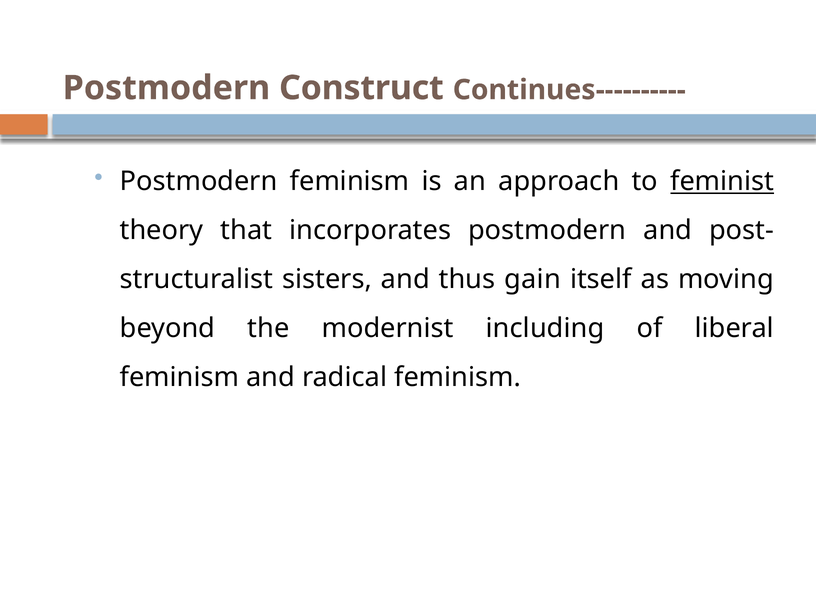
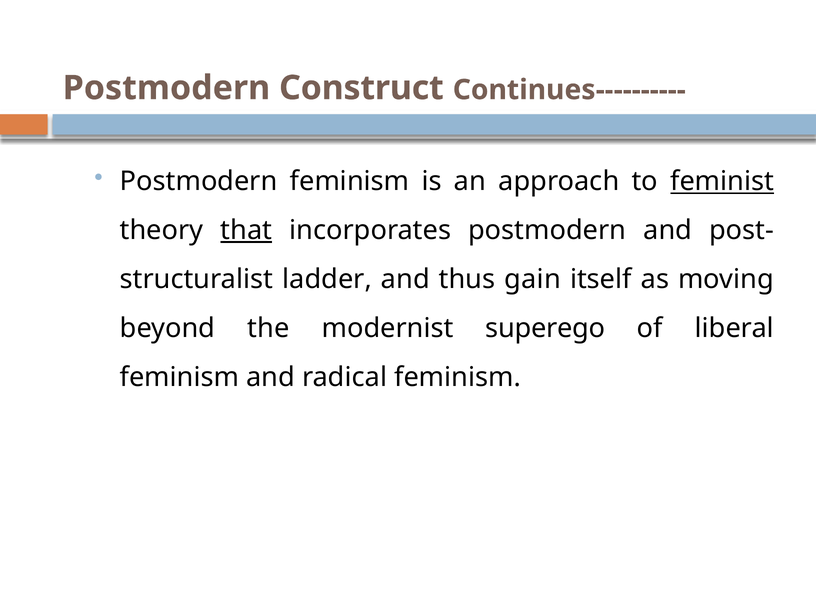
that underline: none -> present (246, 230)
sisters: sisters -> ladder (327, 279)
including: including -> superego (545, 328)
